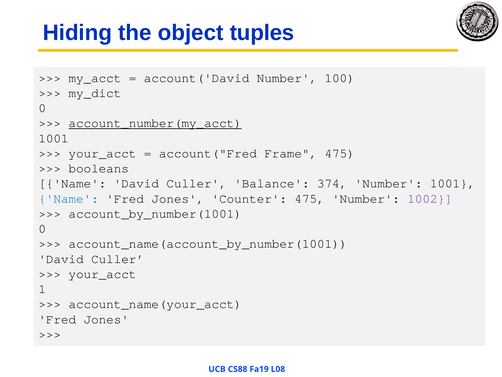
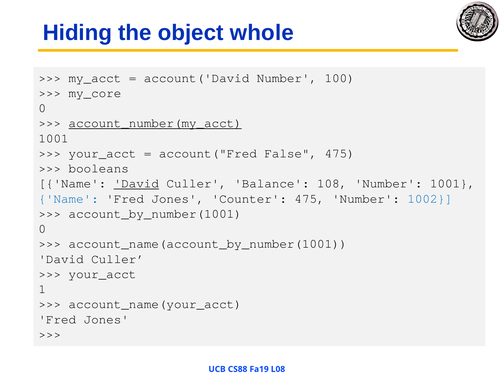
tuples: tuples -> whole (262, 33)
my_dict: my_dict -> my_core (95, 93)
Frame: Frame -> False (291, 153)
David underline: none -> present (136, 183)
374: 374 -> 108 (332, 183)
1002 colour: purple -> blue (430, 198)
